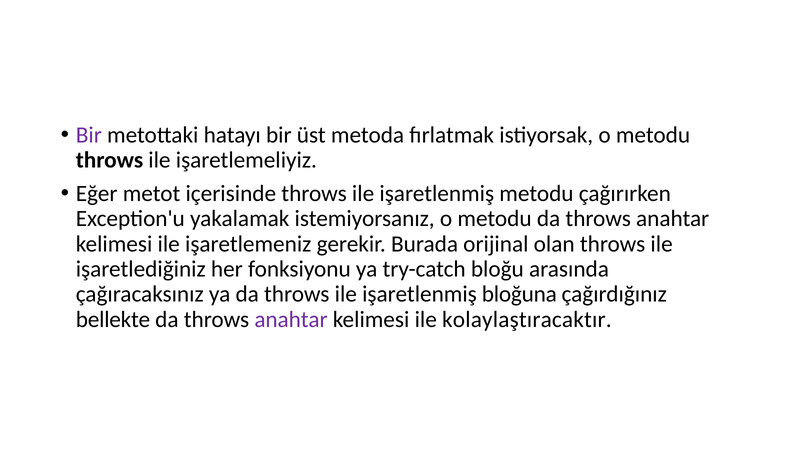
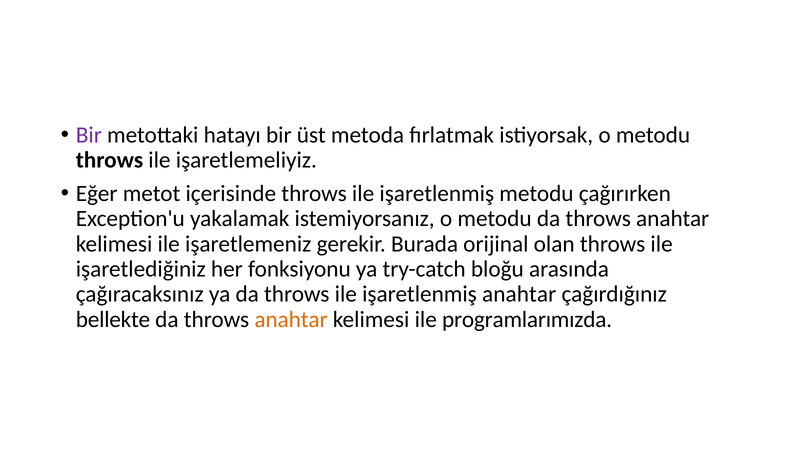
işaretlenmiş bloğuna: bloğuna -> anahtar (519, 294)
anahtar colour: purple -> orange (291, 319)
kolaylaştıracaktır: kolaylaştıracaktır -> programlarımızda (527, 319)
